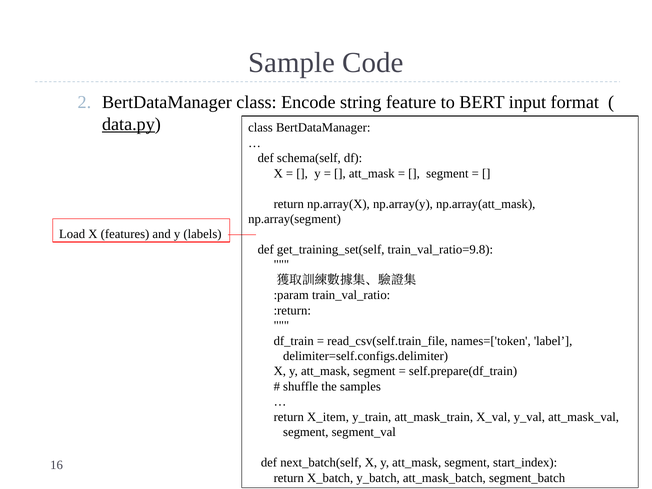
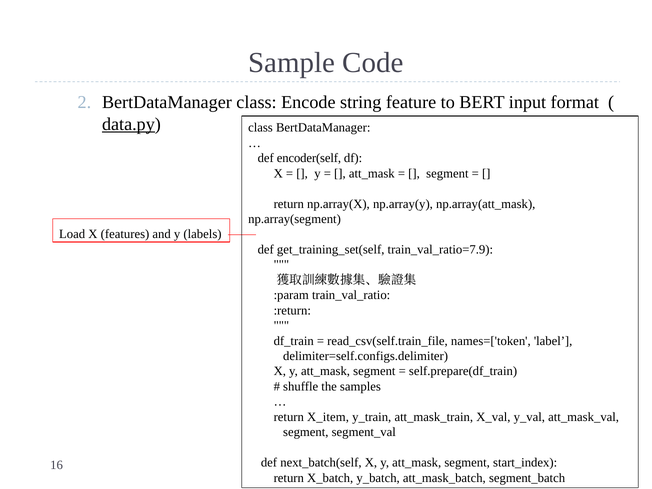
schema(self: schema(self -> encoder(self (309, 158)
train_val_ratio=9.8: train_val_ratio=9.8 -> train_val_ratio=7.9 (440, 250)
